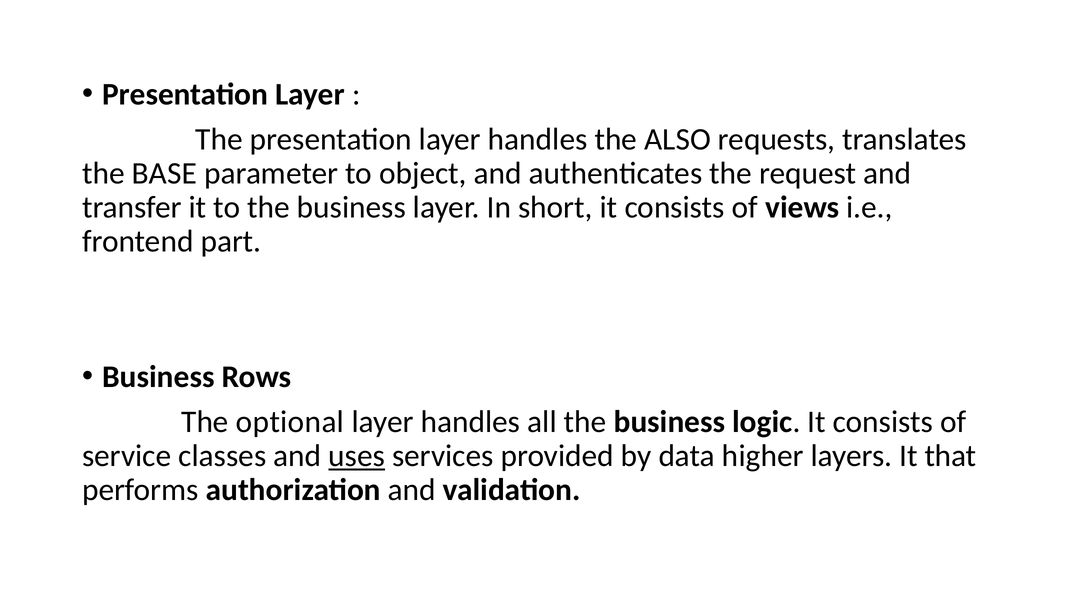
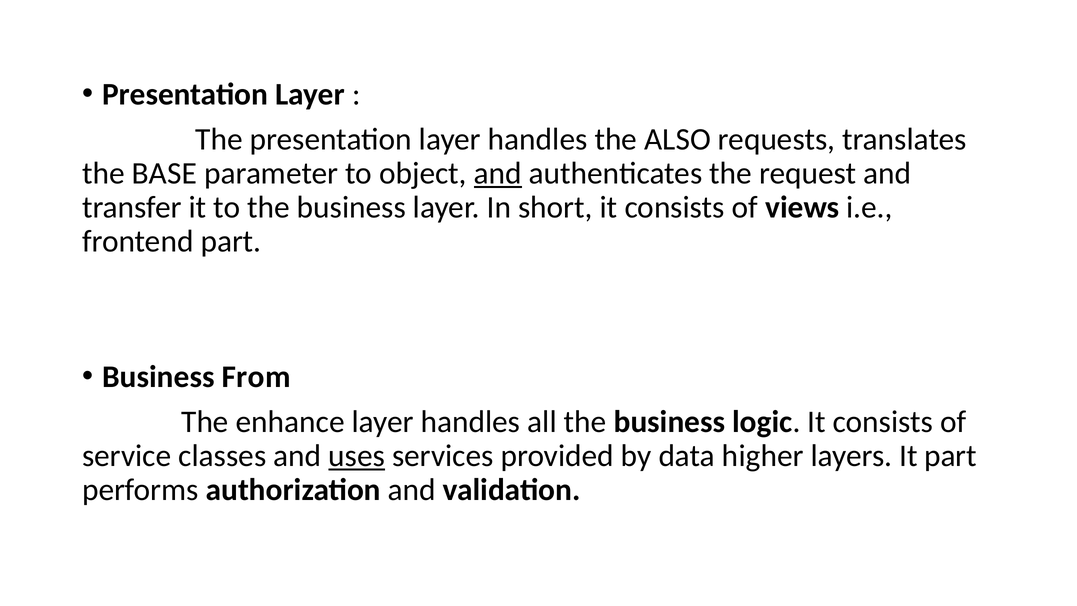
and underline: none -> present (498, 173)
Rows: Rows -> From (256, 377)
optional: optional -> enhance (290, 422)
It that: that -> part (951, 456)
